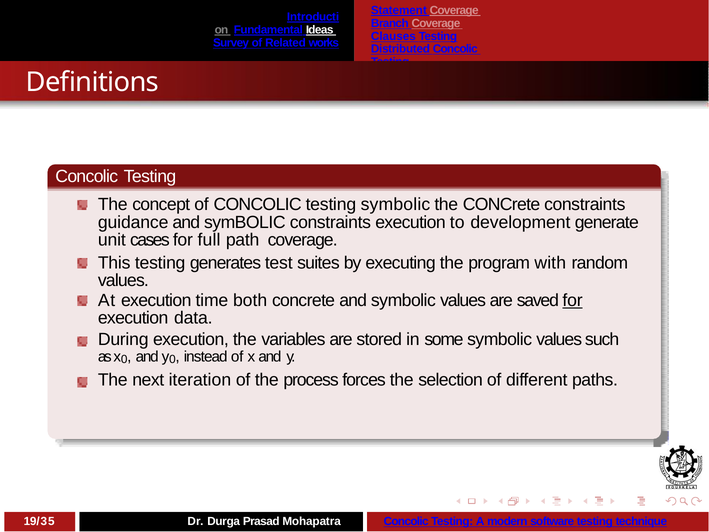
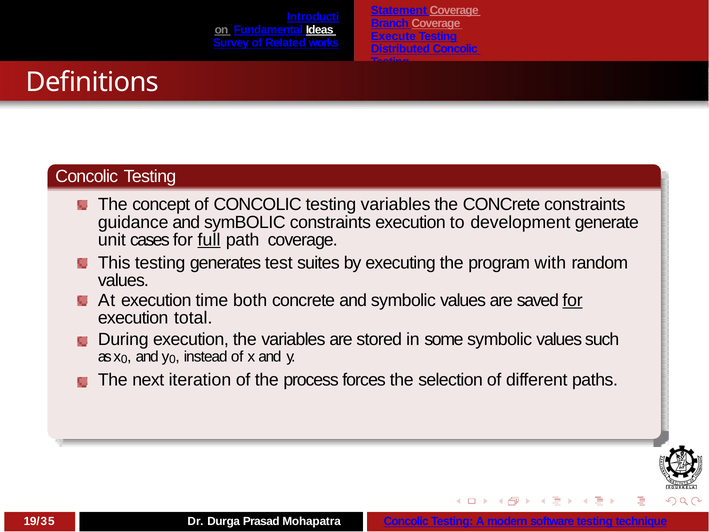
Clauses: Clauses -> Execute (393, 36)
testing symbolic: symbolic -> variables (396, 205)
full underline: none -> present (209, 240)
data: data -> total (193, 318)
